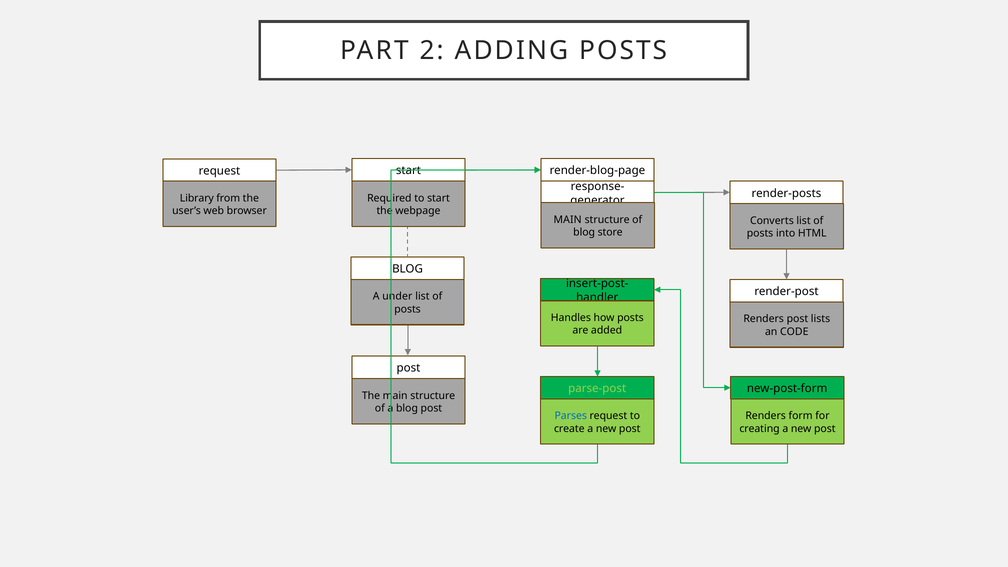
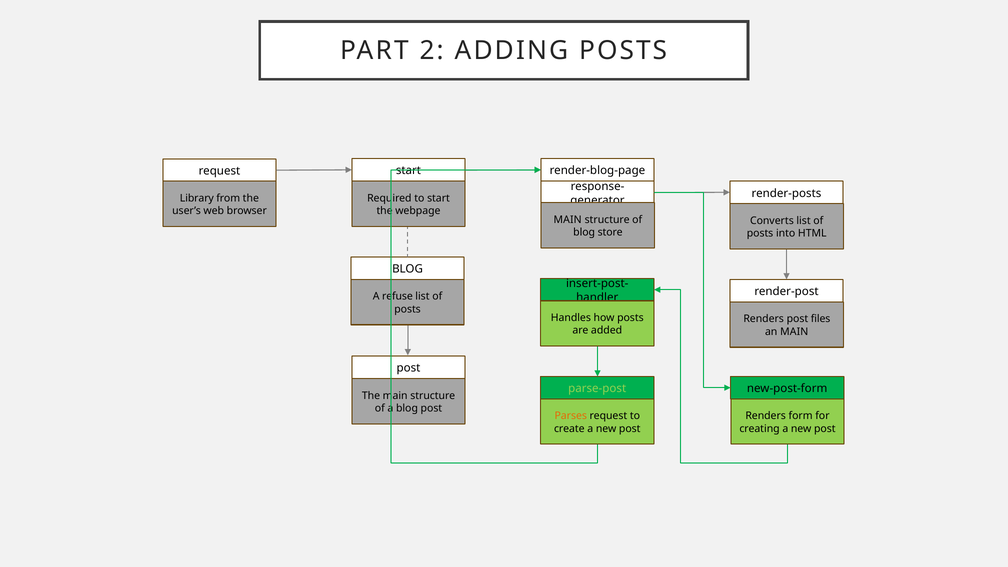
under: under -> refuse (397, 297)
lists: lists -> files (821, 319)
an CODE: CODE -> MAIN (794, 332)
Parses colour: blue -> orange (571, 416)
